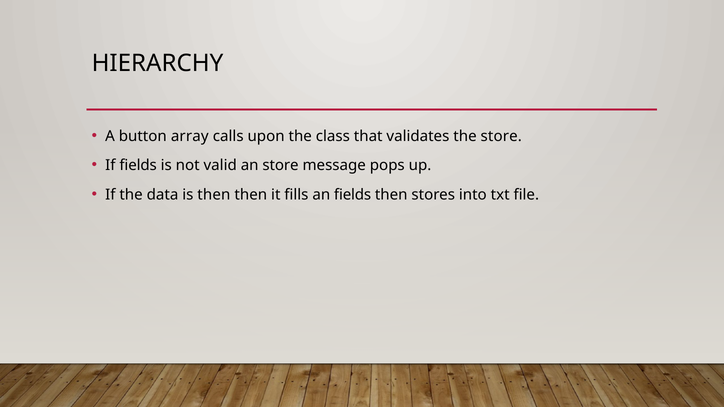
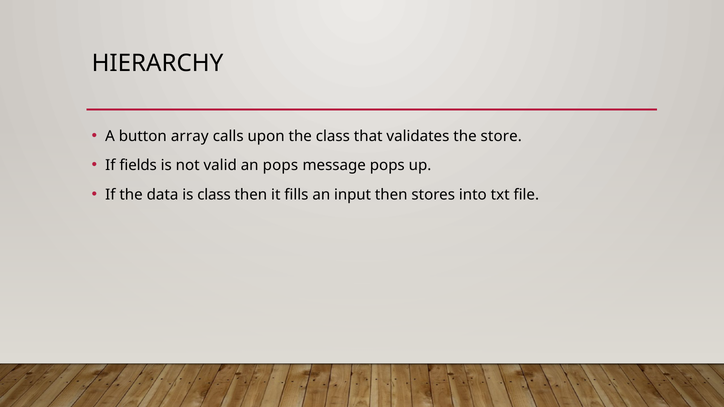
an store: store -> pops (280, 165)
is then: then -> class (214, 195)
an fields: fields -> input (353, 195)
